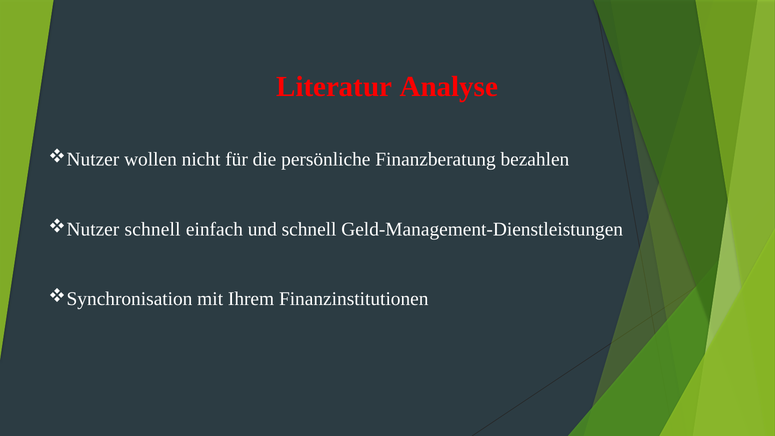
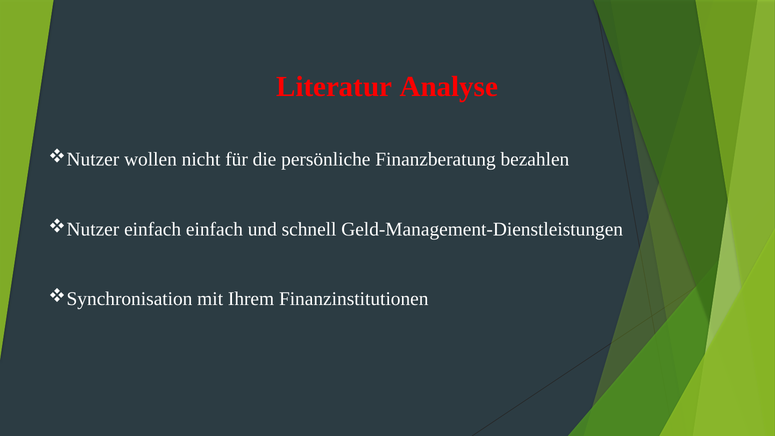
schnell: schnell -> einfach (153, 229)
